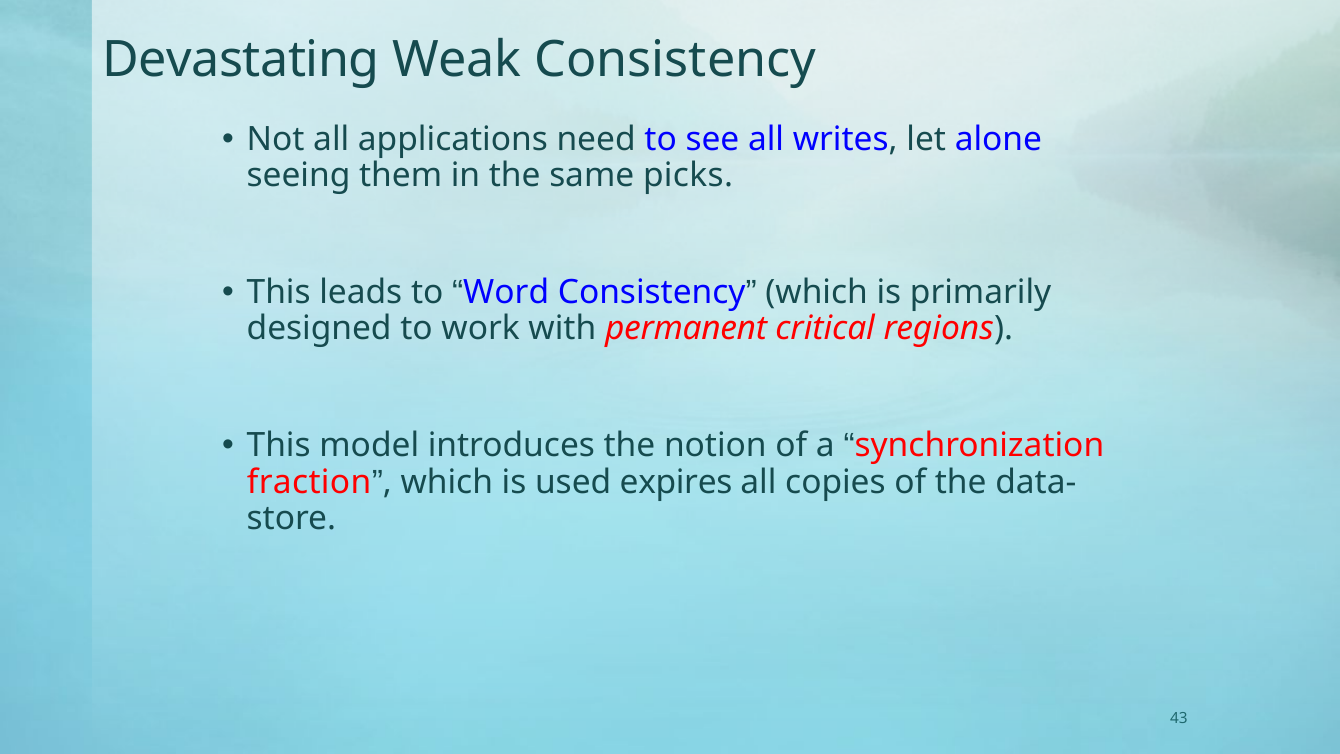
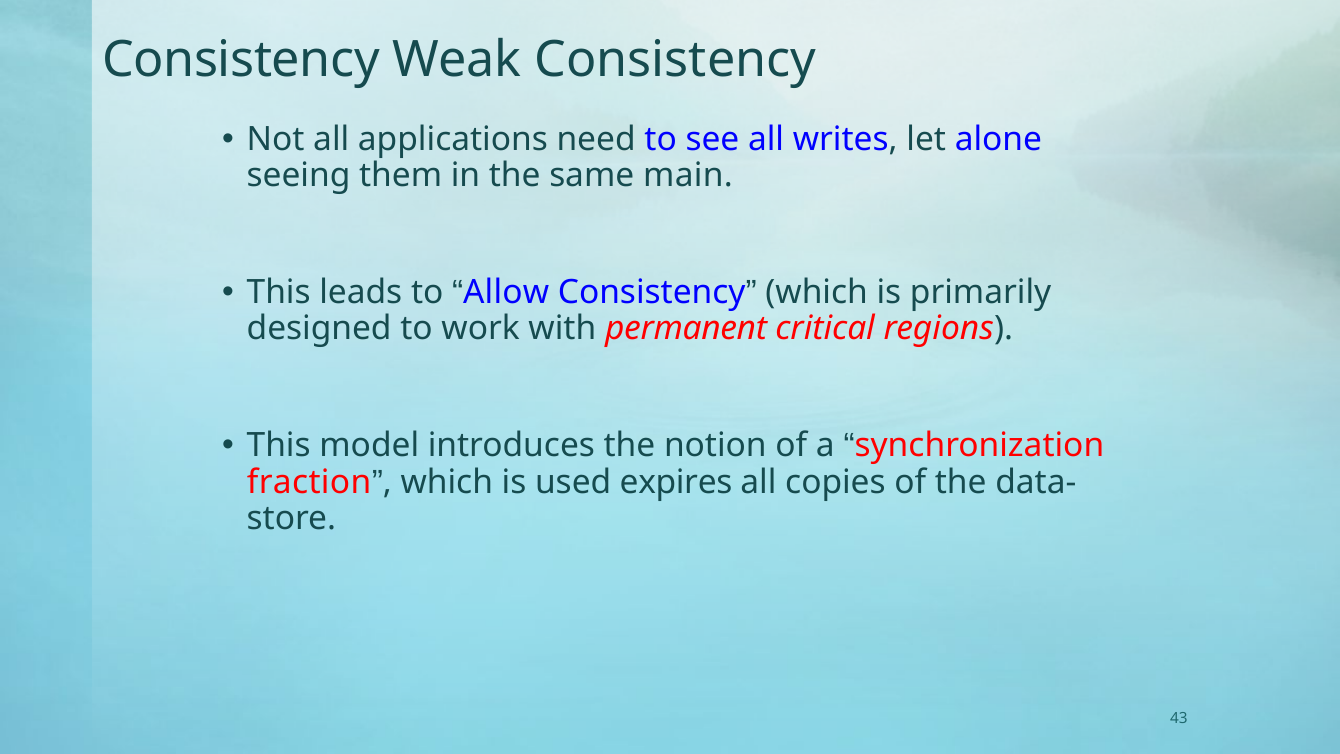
Devastating: Devastating -> Consistency (241, 59)
picks: picks -> main (688, 176)
Word: Word -> Allow (506, 293)
